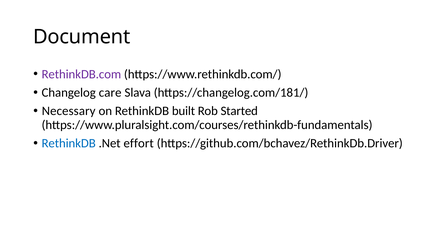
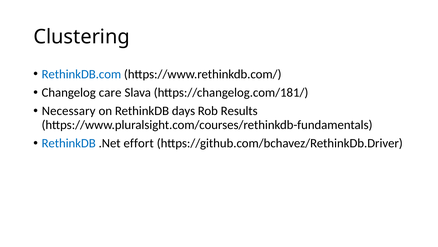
Document: Document -> Clustering (82, 37)
RethinkDB.com colour: purple -> blue (81, 74)
built: built -> days (184, 111)
Started: Started -> Results (239, 111)
